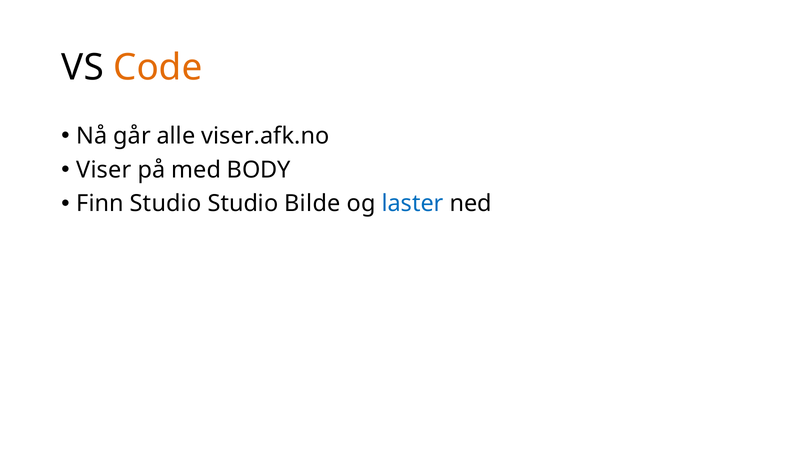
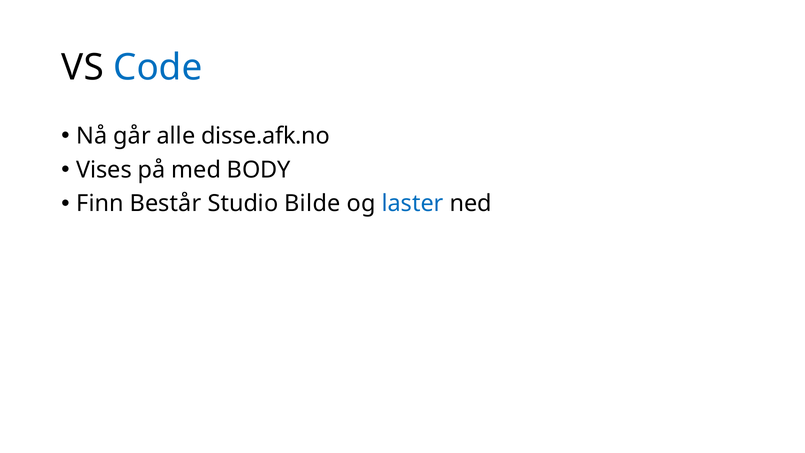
Code colour: orange -> blue (158, 68)
viser.afk.no: viser.afk.no -> disse.afk.no (266, 136)
Viser: Viser -> Vises (104, 170)
Finn Studio: Studio -> Består (166, 204)
